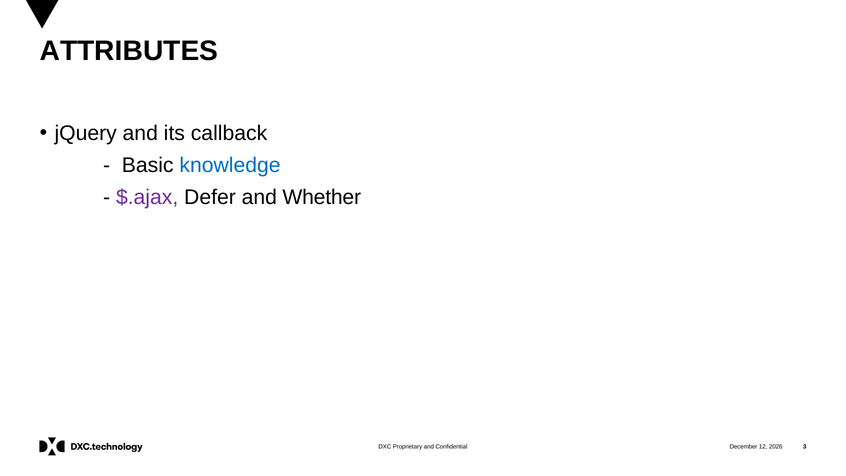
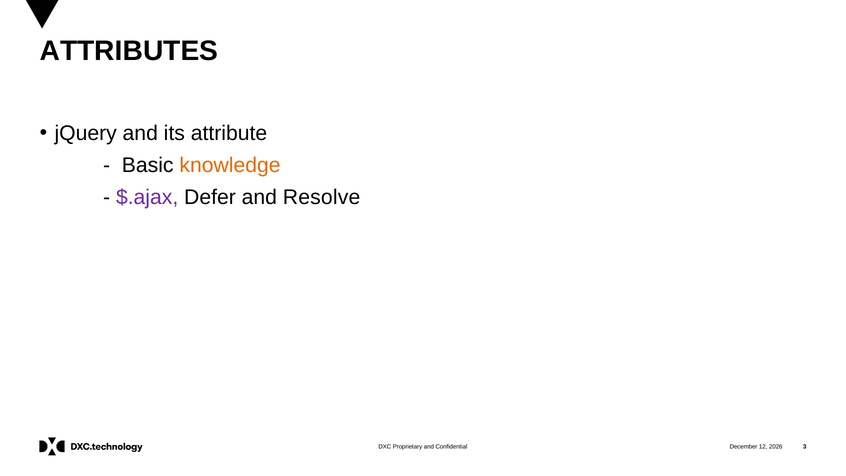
callback: callback -> attribute (229, 133)
knowledge colour: blue -> orange (230, 165)
Whether: Whether -> Resolve (322, 197)
